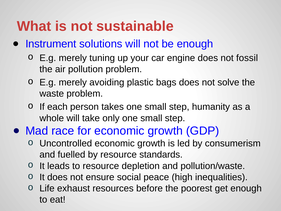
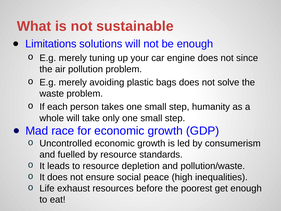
Instrument: Instrument -> Limitations (51, 44)
fossil: fossil -> since (247, 58)
